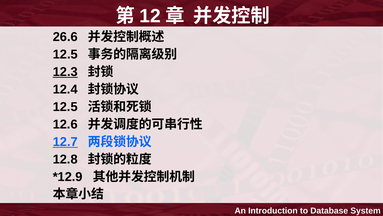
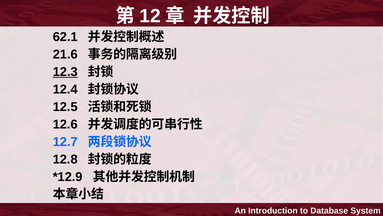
26.6: 26.6 -> 62.1 (65, 37)
12.5: 12.5 -> 21.6 (65, 54)
12.7 underline: present -> none (65, 141)
